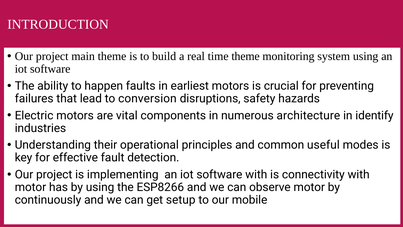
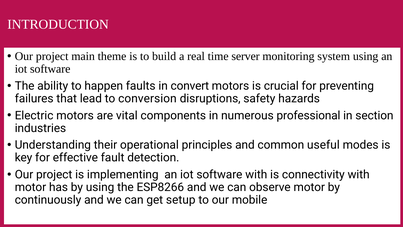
time theme: theme -> server (246, 56)
earliest: earliest -> convert (190, 86)
architecture: architecture -> professional (308, 115)
identify: identify -> section (374, 115)
